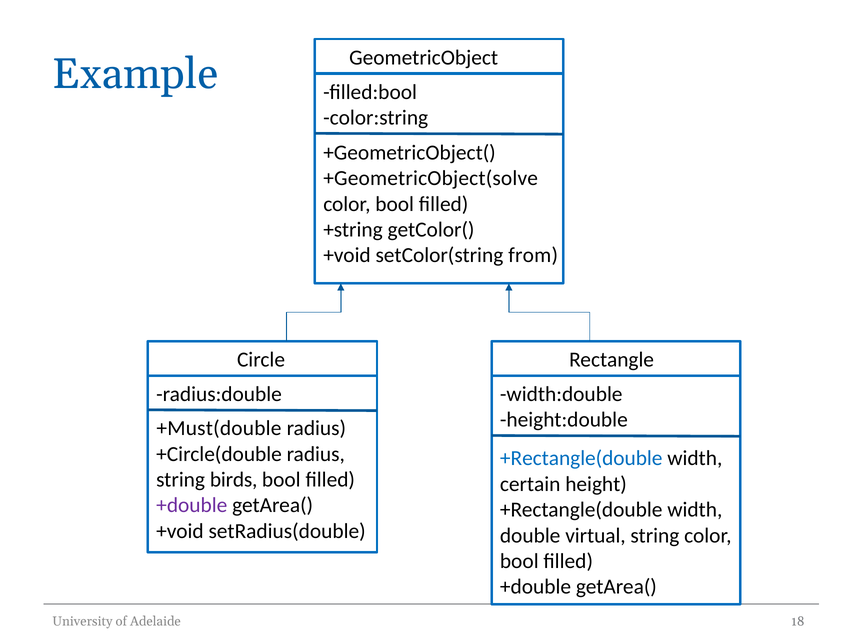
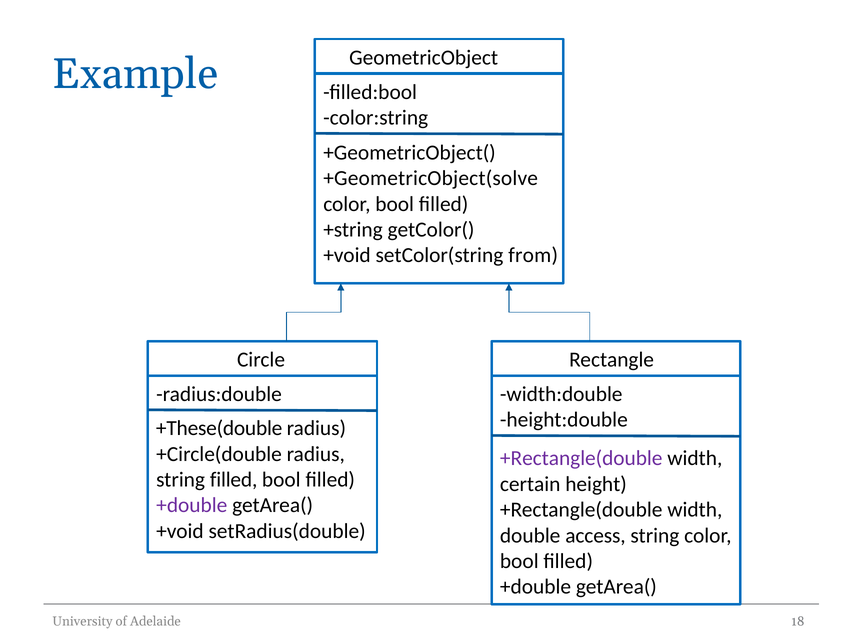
+Must(double: +Must(double -> +These(double (219, 428)
+Rectangle(double colour: blue -> purple (581, 458)
string birds: birds -> filled (234, 480)
virtual: virtual -> access (595, 535)
